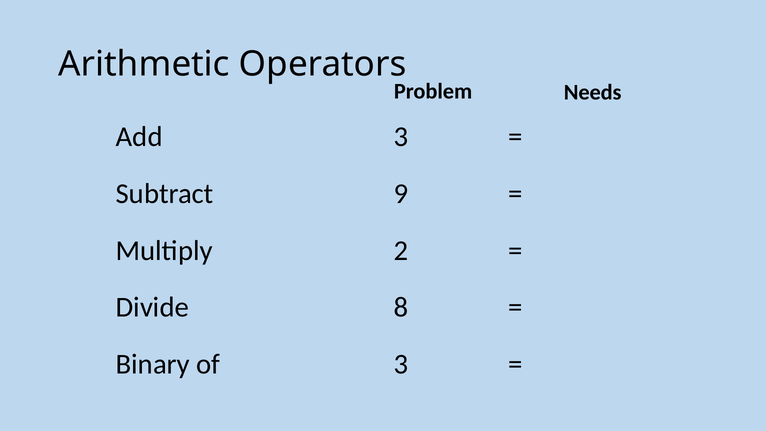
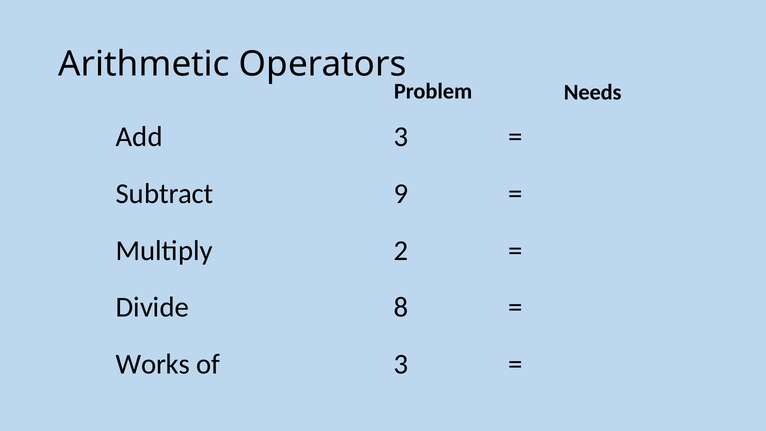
Binary: Binary -> Works (153, 364)
